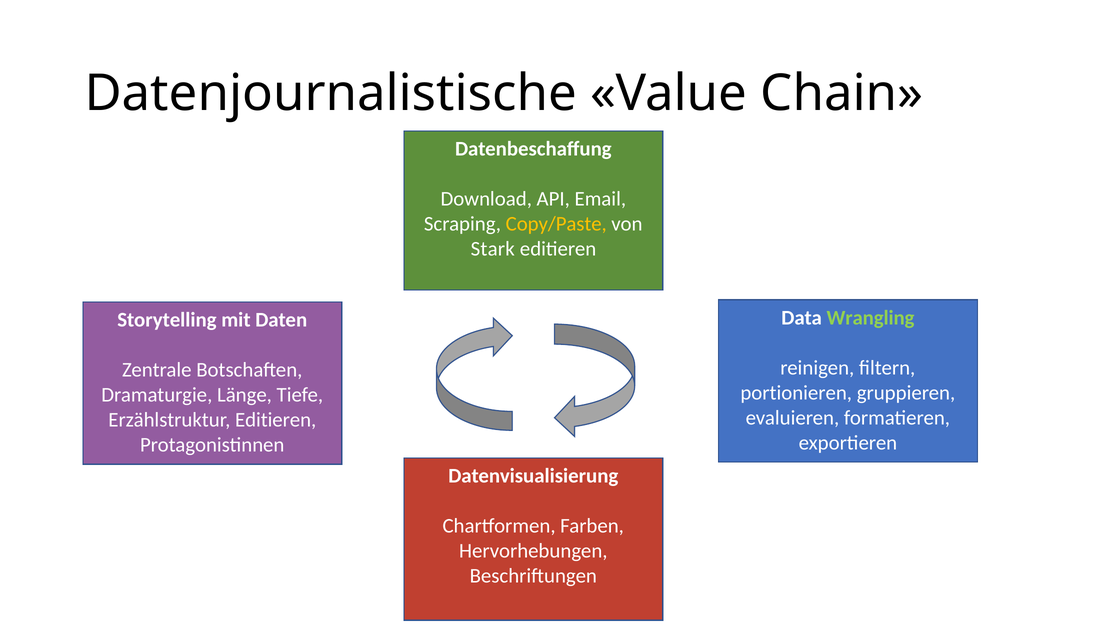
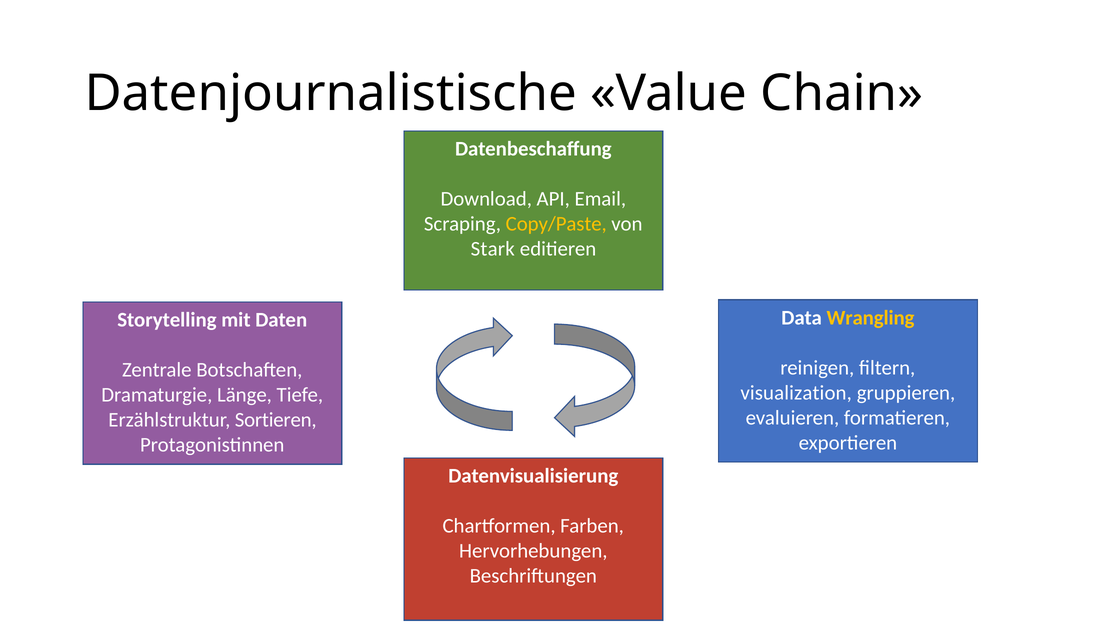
Wrangling colour: light green -> yellow (871, 318)
portionieren: portionieren -> visualization (796, 393)
Erzählstruktur Editieren: Editieren -> Sortieren (276, 420)
